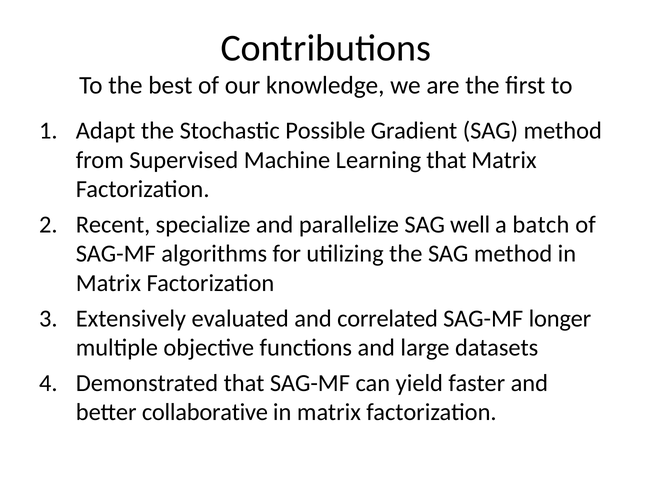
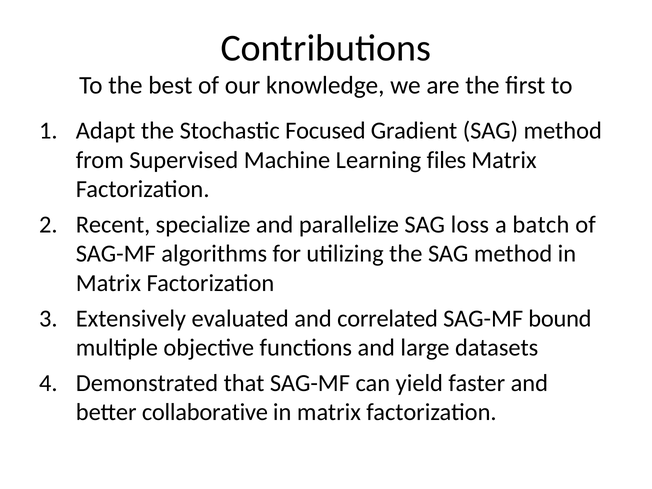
Possible: Possible -> Focused (325, 131)
Learning that: that -> files (446, 160)
well: well -> loss (470, 225)
longer: longer -> bound (560, 318)
